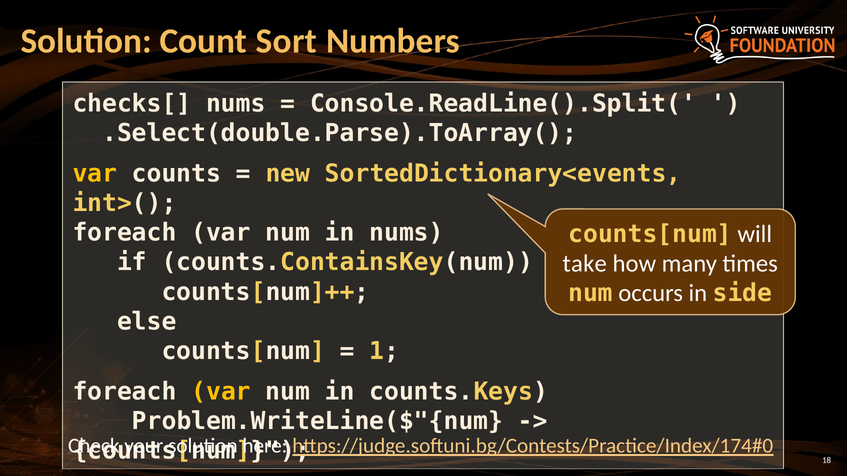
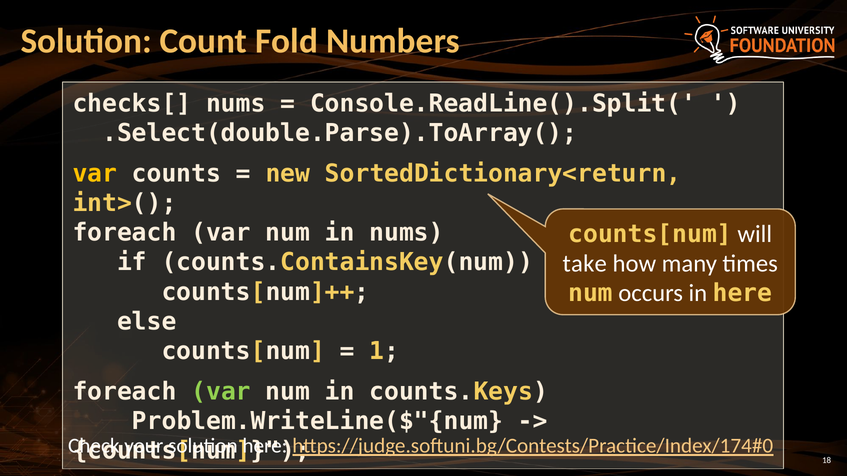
Sort: Sort -> Fold (287, 41)
SortedDictionary<events: SortedDictionary<events -> SortedDictionary<return (503, 174)
in side: side -> here (742, 293)
var colour: yellow -> light green (221, 392)
